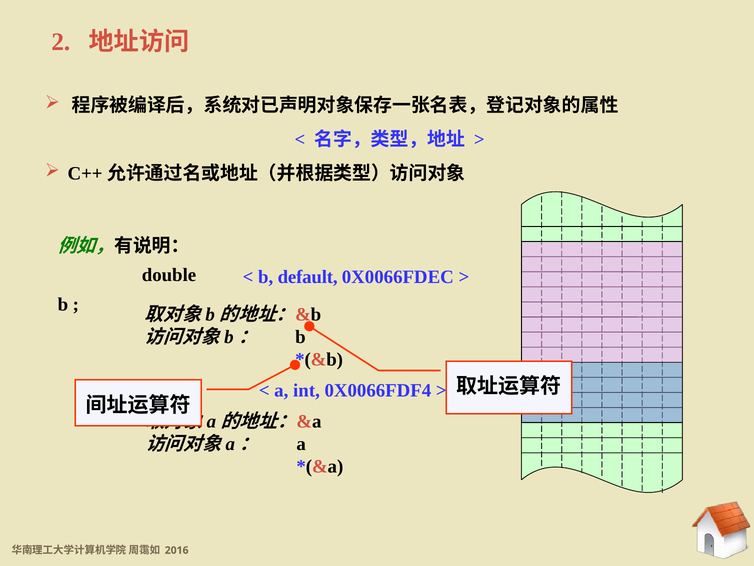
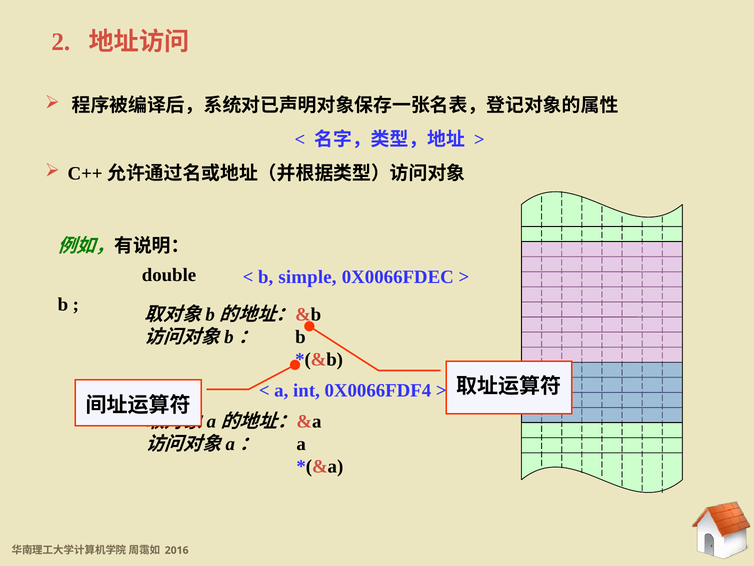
default: default -> simple (307, 277)
